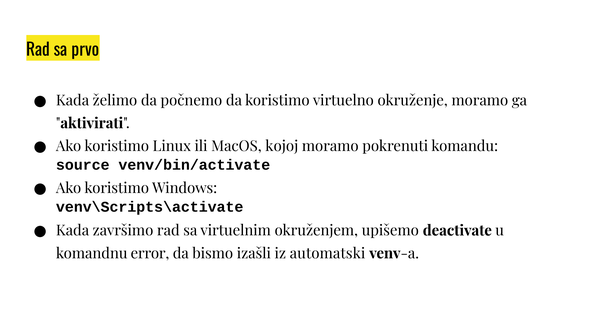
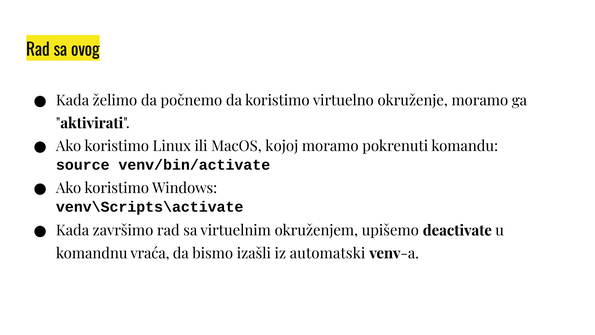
prvo: prvo -> ovog (86, 50)
error: error -> vraća (150, 253)
